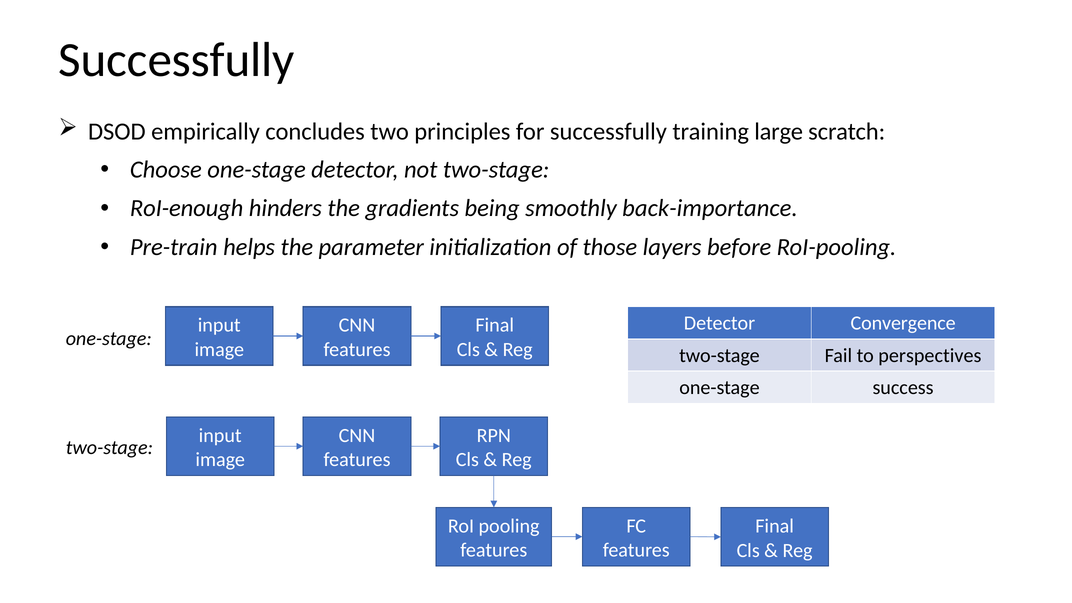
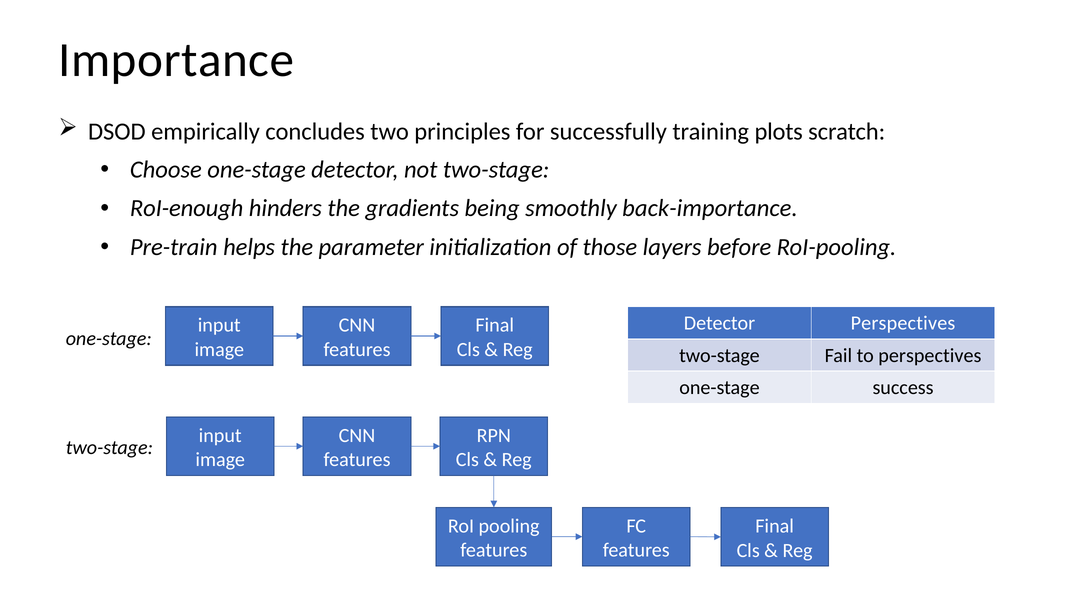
Successfully: Successfully -> Importance (176, 60)
large: large -> plots (779, 132)
Detector Convergence: Convergence -> Perspectives (903, 323)
